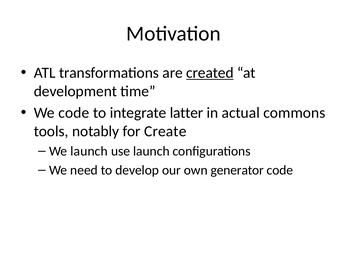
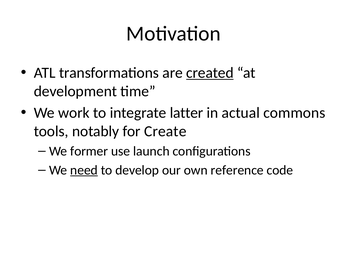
We code: code -> work (74, 113)
We launch: launch -> former (89, 151)
need underline: none -> present (84, 170)
generator: generator -> reference (237, 170)
